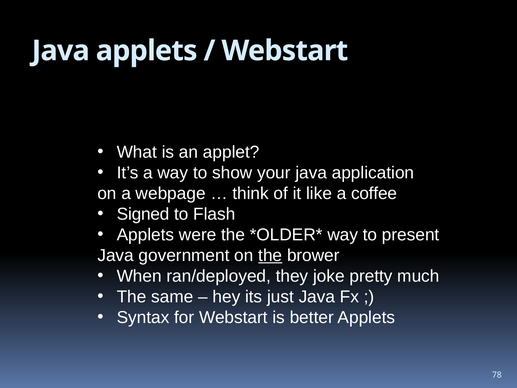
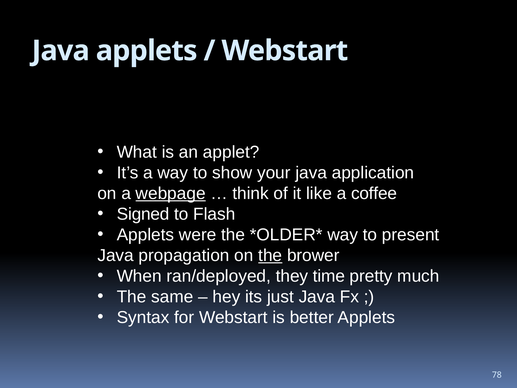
webpage underline: none -> present (171, 193)
government: government -> propagation (184, 255)
joke: joke -> time (329, 276)
